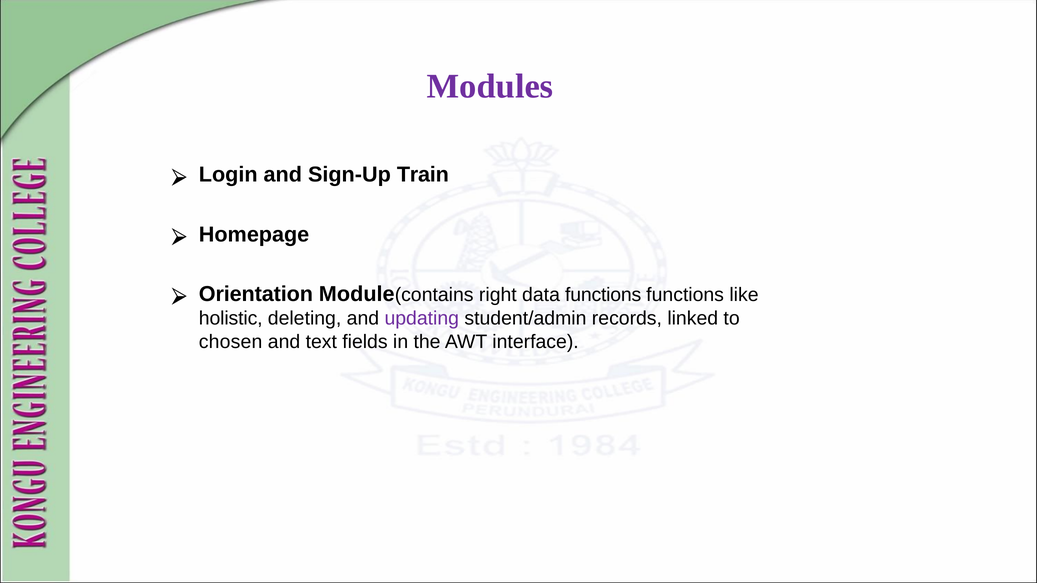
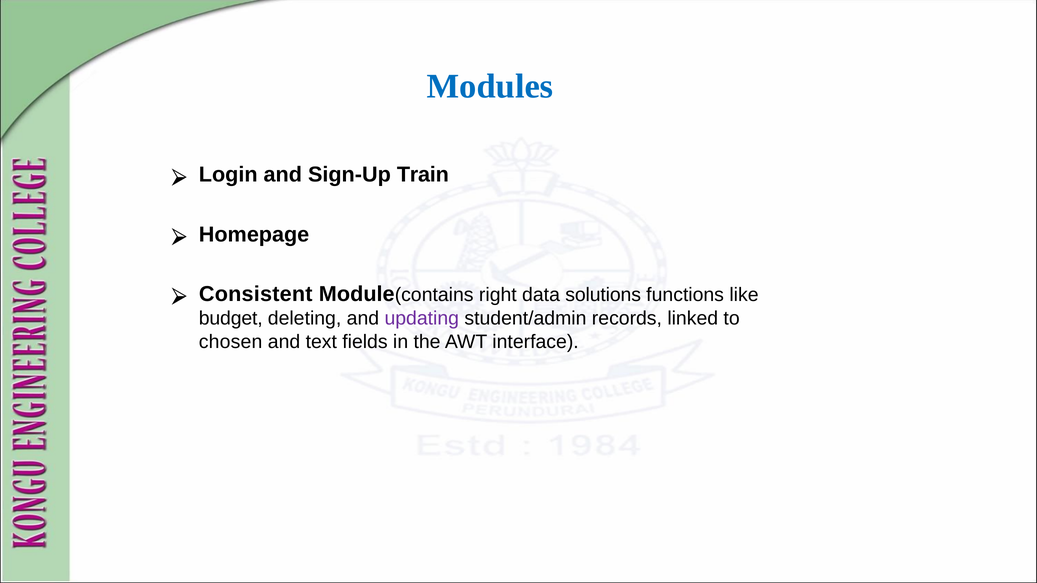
Modules colour: purple -> blue (490, 86)
Orientation: Orientation -> Consistent (256, 294)
data functions: functions -> solutions (603, 295)
holistic: holistic -> budget (231, 319)
